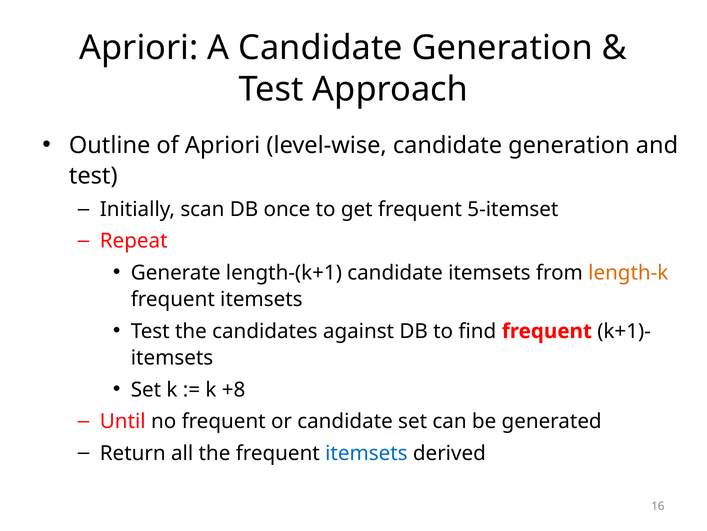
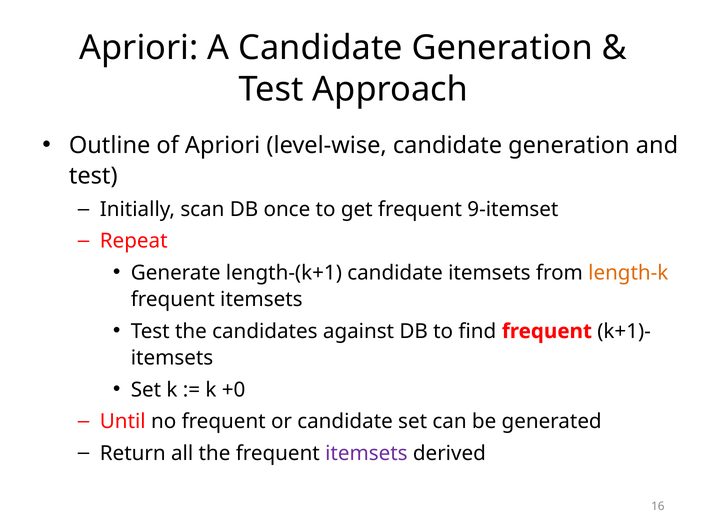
5-itemset: 5-itemset -> 9-itemset (513, 209)
+8: +8 -> +0 (234, 389)
itemsets colour: blue -> purple (366, 453)
